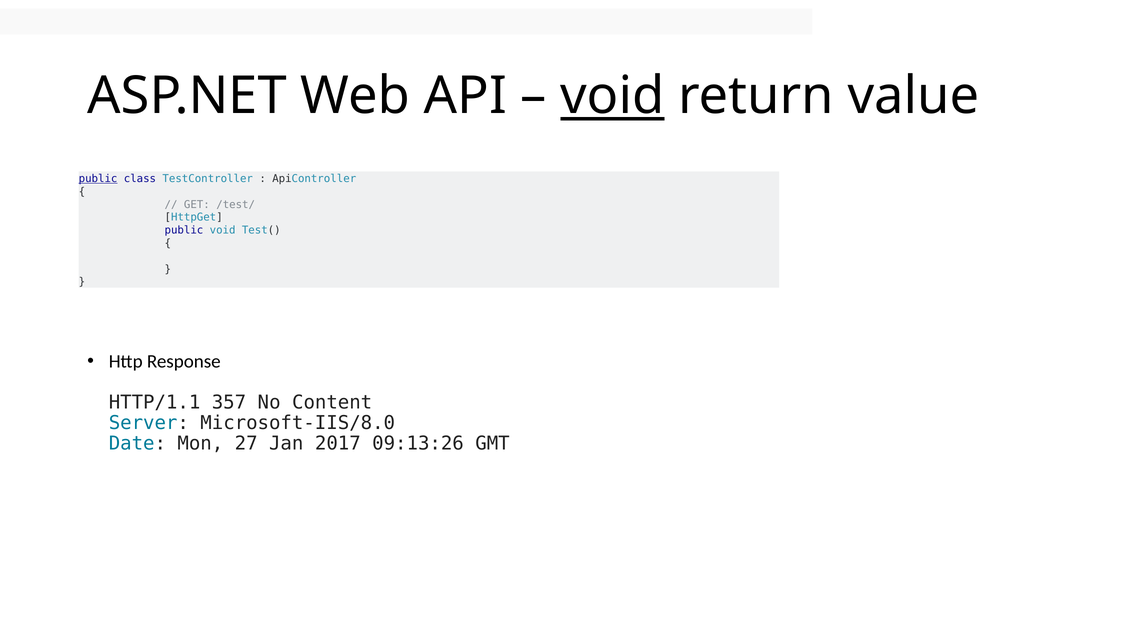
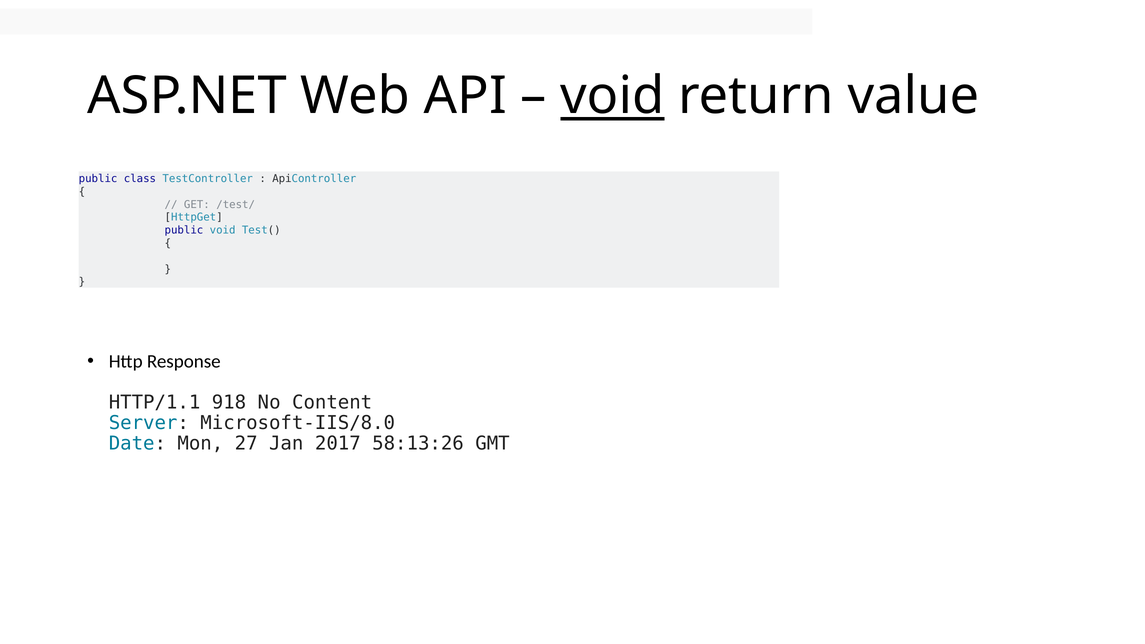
public underline: present -> none (98, 179)
357: 357 -> 918 (229, 402)
09:13:26: 09:13:26 -> 58:13:26 (418, 444)
